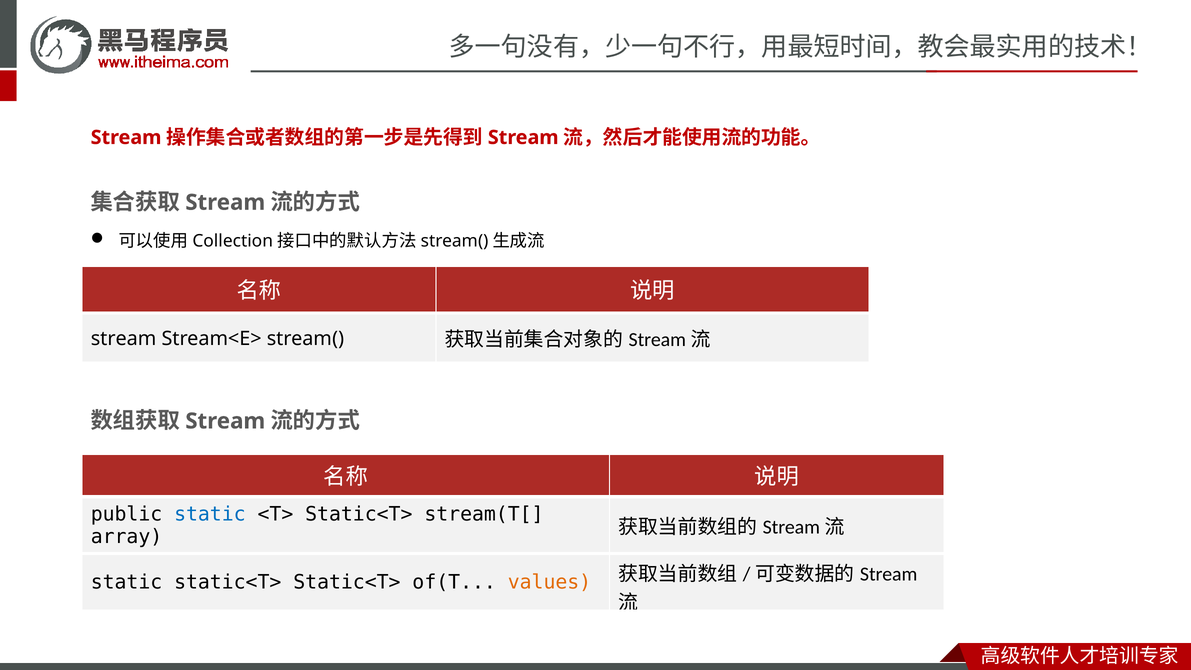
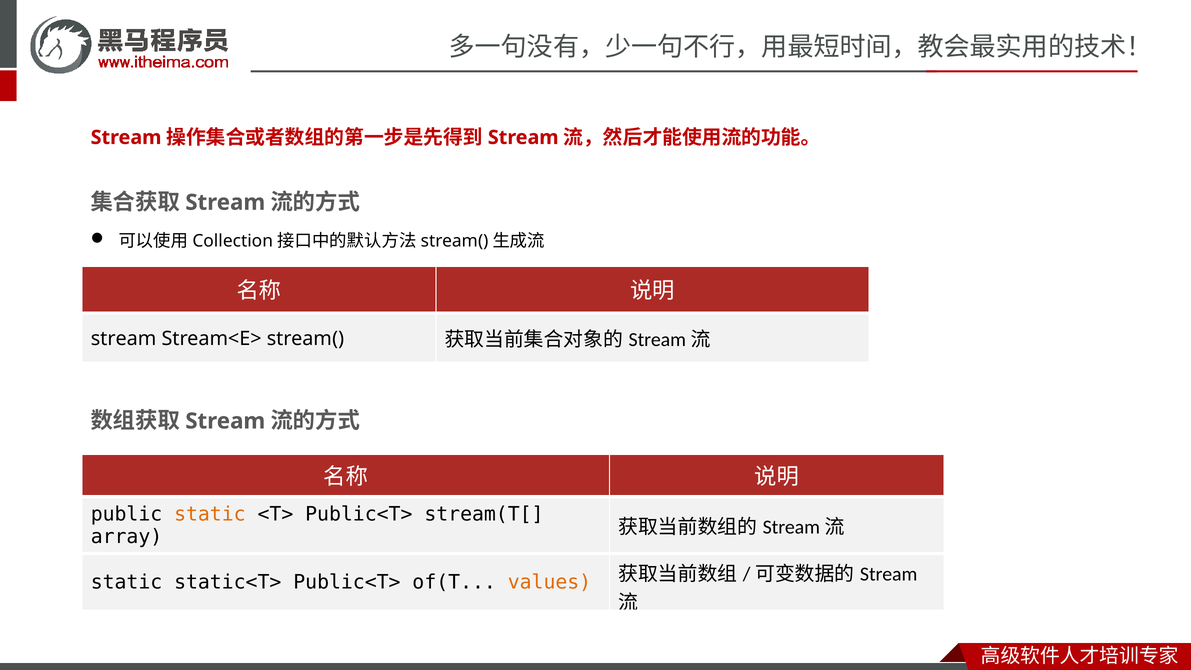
static colour: blue -> orange (210, 514)
<T> Static<T>: Static<T> -> Public<T> (359, 514)
static<T> Static<T>: Static<T> -> Public<T> (347, 582)
